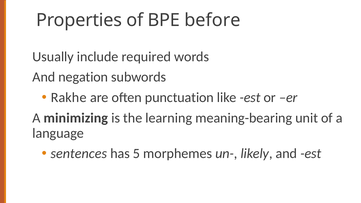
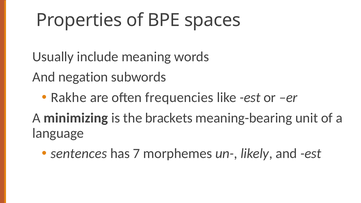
before: before -> spaces (212, 20)
required: required -> meaning (146, 57)
punctuation: punctuation -> frequencies (179, 98)
learning: learning -> brackets (169, 118)
5: 5 -> 7 (137, 154)
